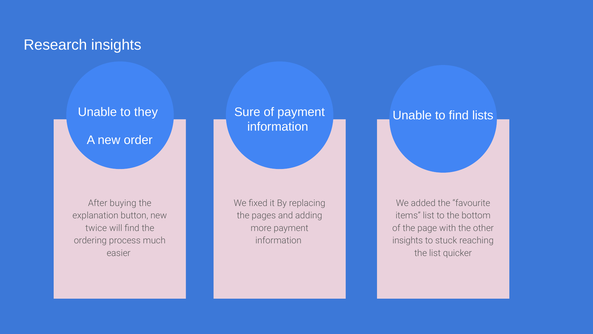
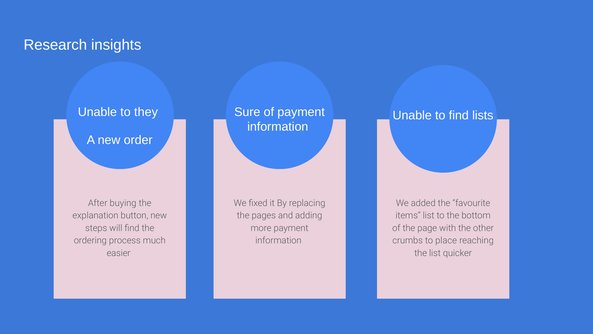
twice: twice -> steps (96, 228)
insights: insights -> crumbs (408, 240)
stuck: stuck -> place (446, 240)
